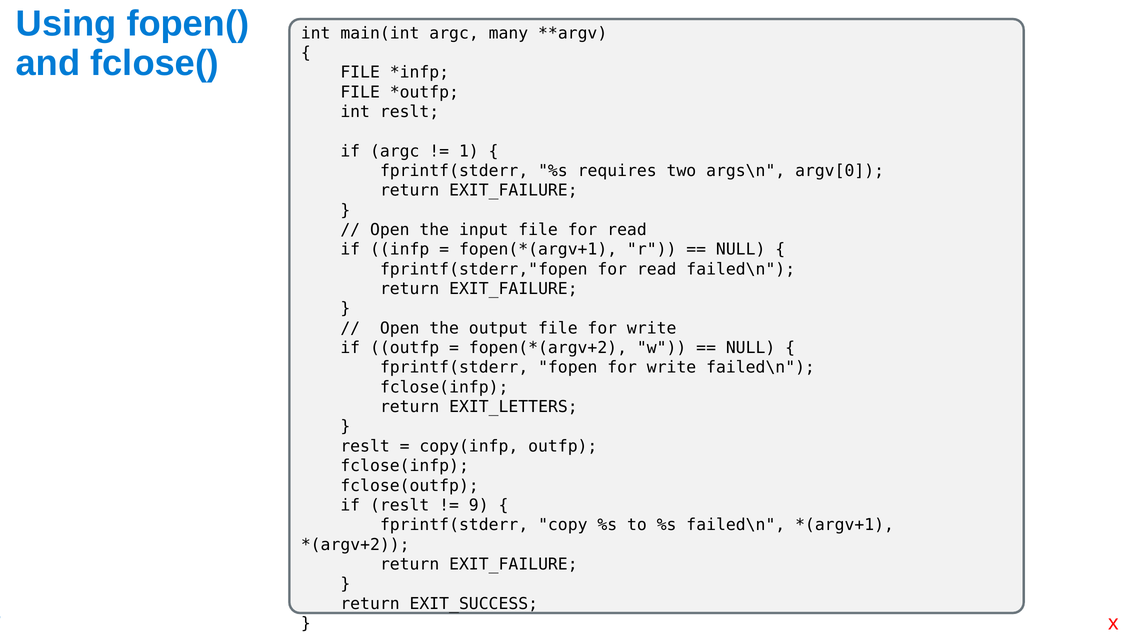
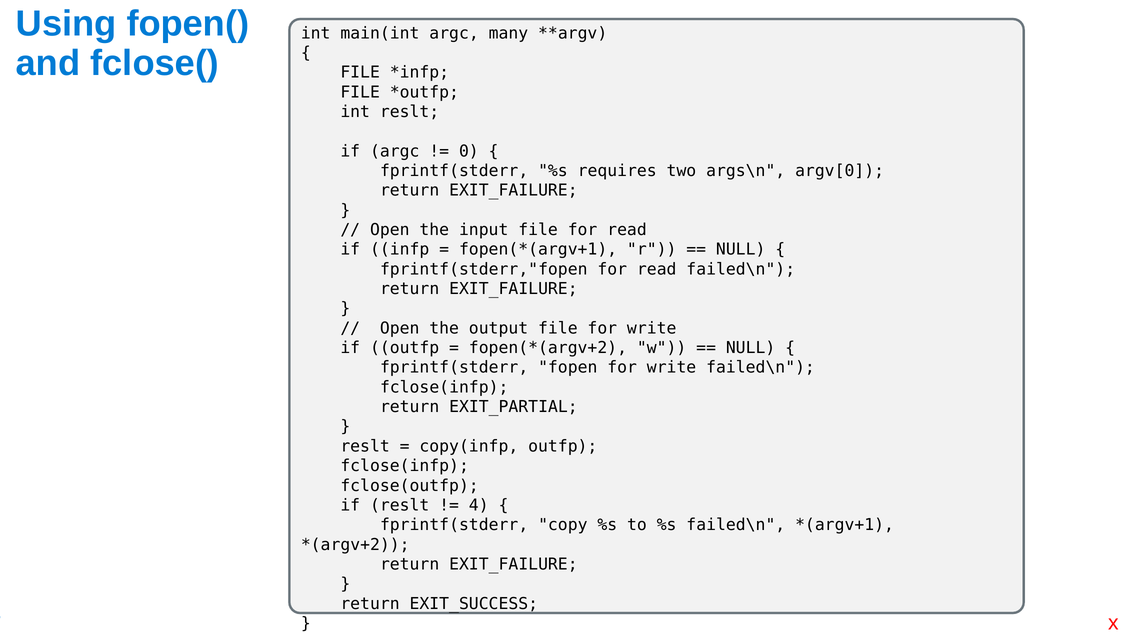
1: 1 -> 0 (469, 151)
EXIT_LETTERS: EXIT_LETTERS -> EXIT_PARTIAL (513, 407)
9: 9 -> 4 (479, 505)
